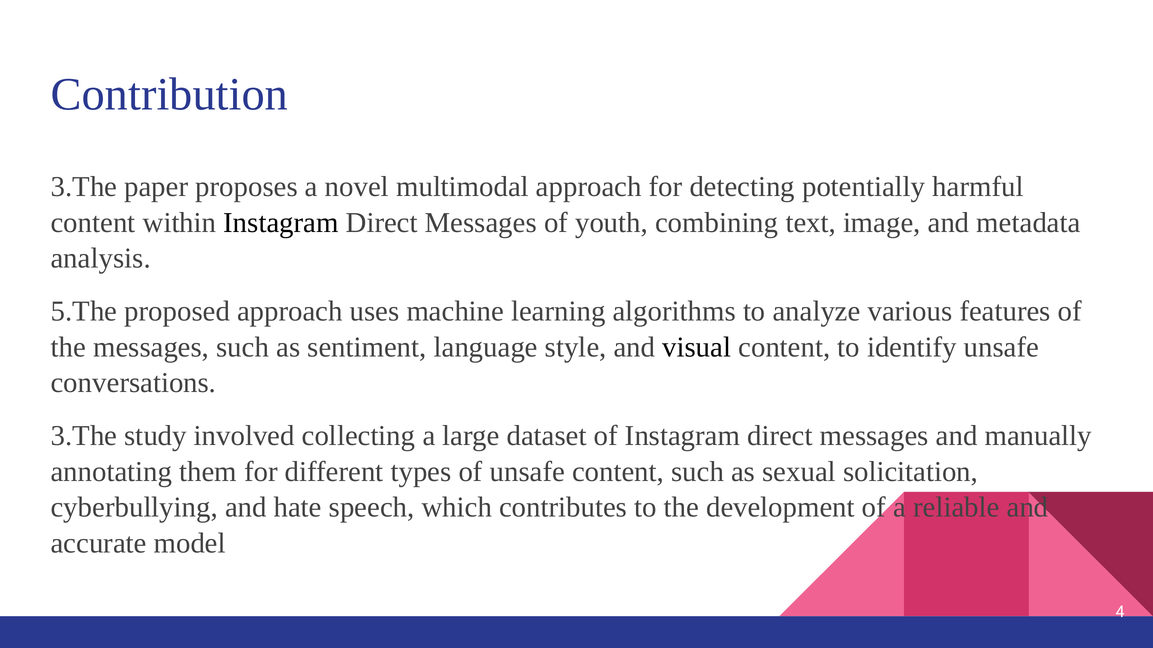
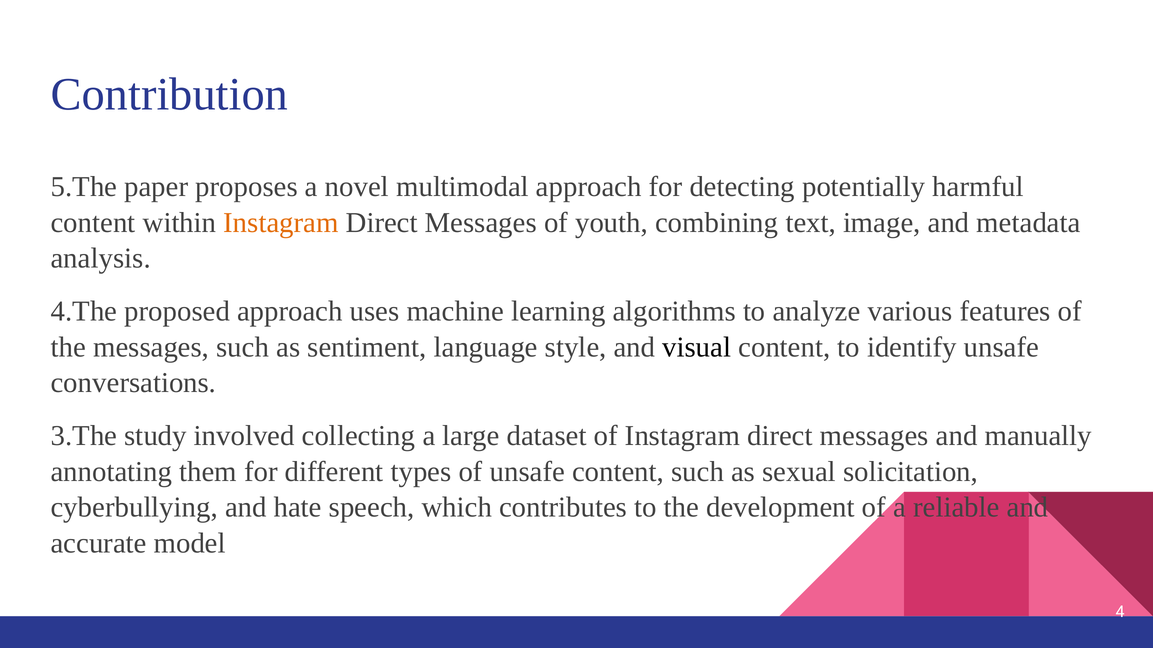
3.The: 3.The -> 5.The (84, 187)
Instagram colour: black -> orange (281, 223)
5.The: 5.The -> 4.The (84, 312)
